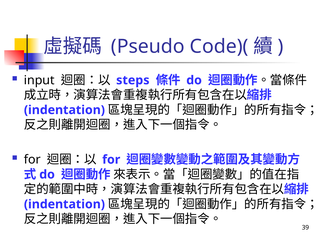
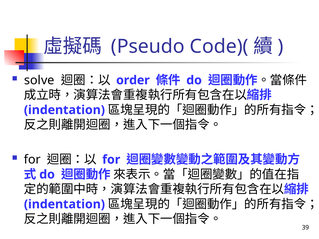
input: input -> solve (39, 80)
steps: steps -> order (133, 80)
